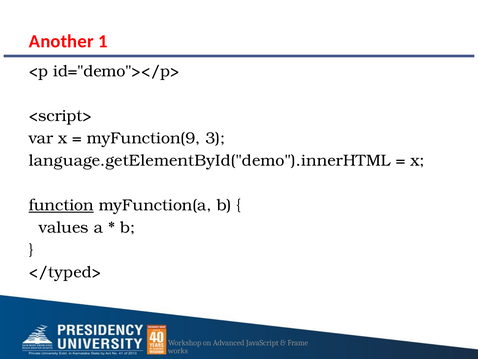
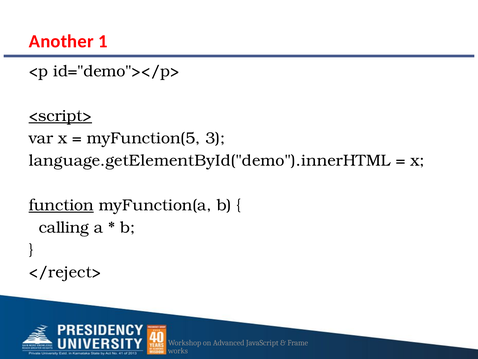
<script> underline: none -> present (60, 116)
myFunction(9: myFunction(9 -> myFunction(5 (144, 138)
values: values -> calling (64, 227)
</typed>: </typed> -> </reject> (65, 272)
